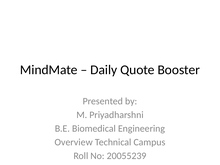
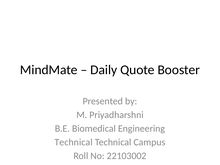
Overview: Overview -> Technical (74, 142)
20055239: 20055239 -> 22103002 (127, 156)
